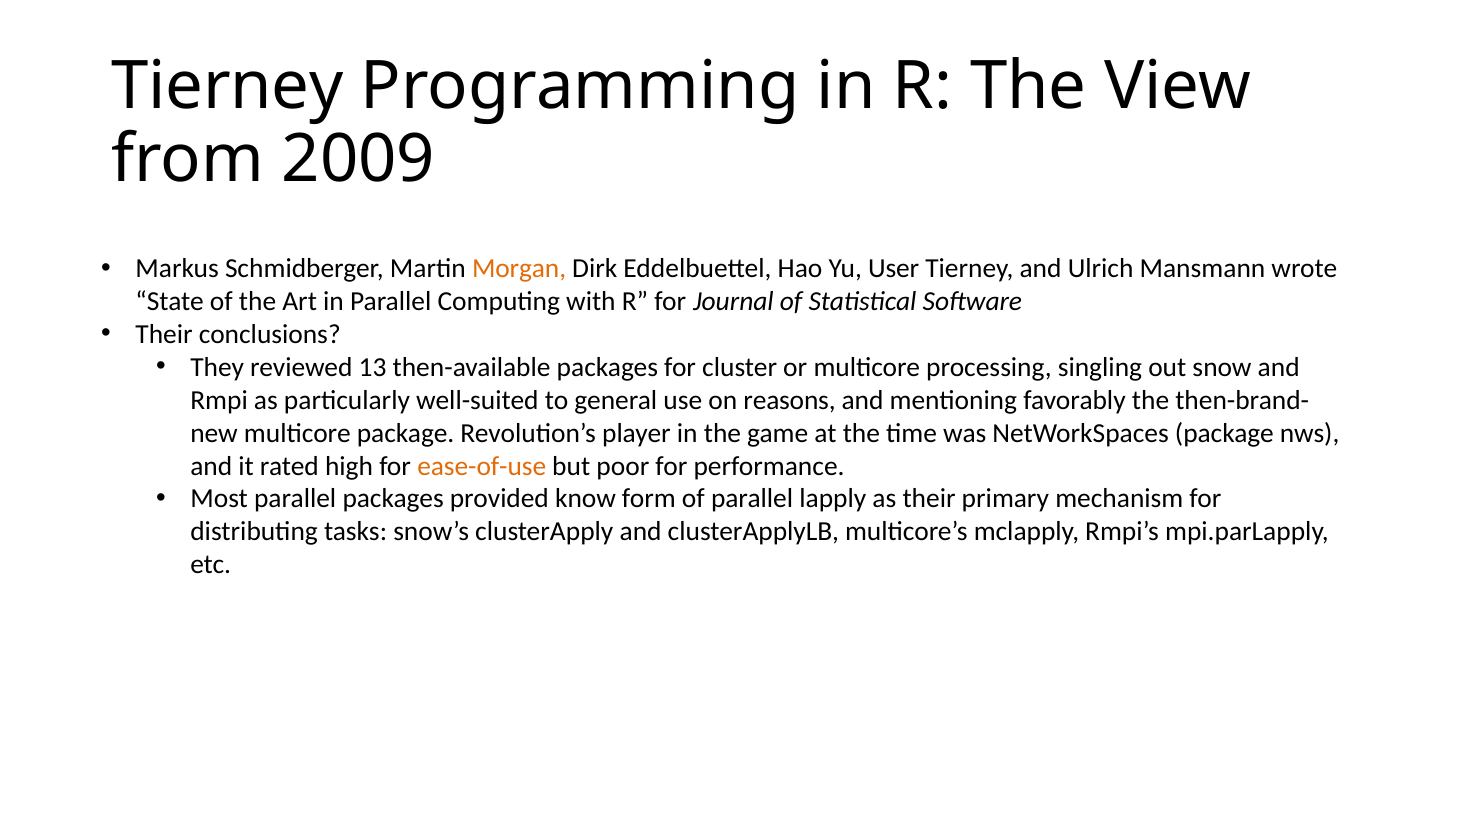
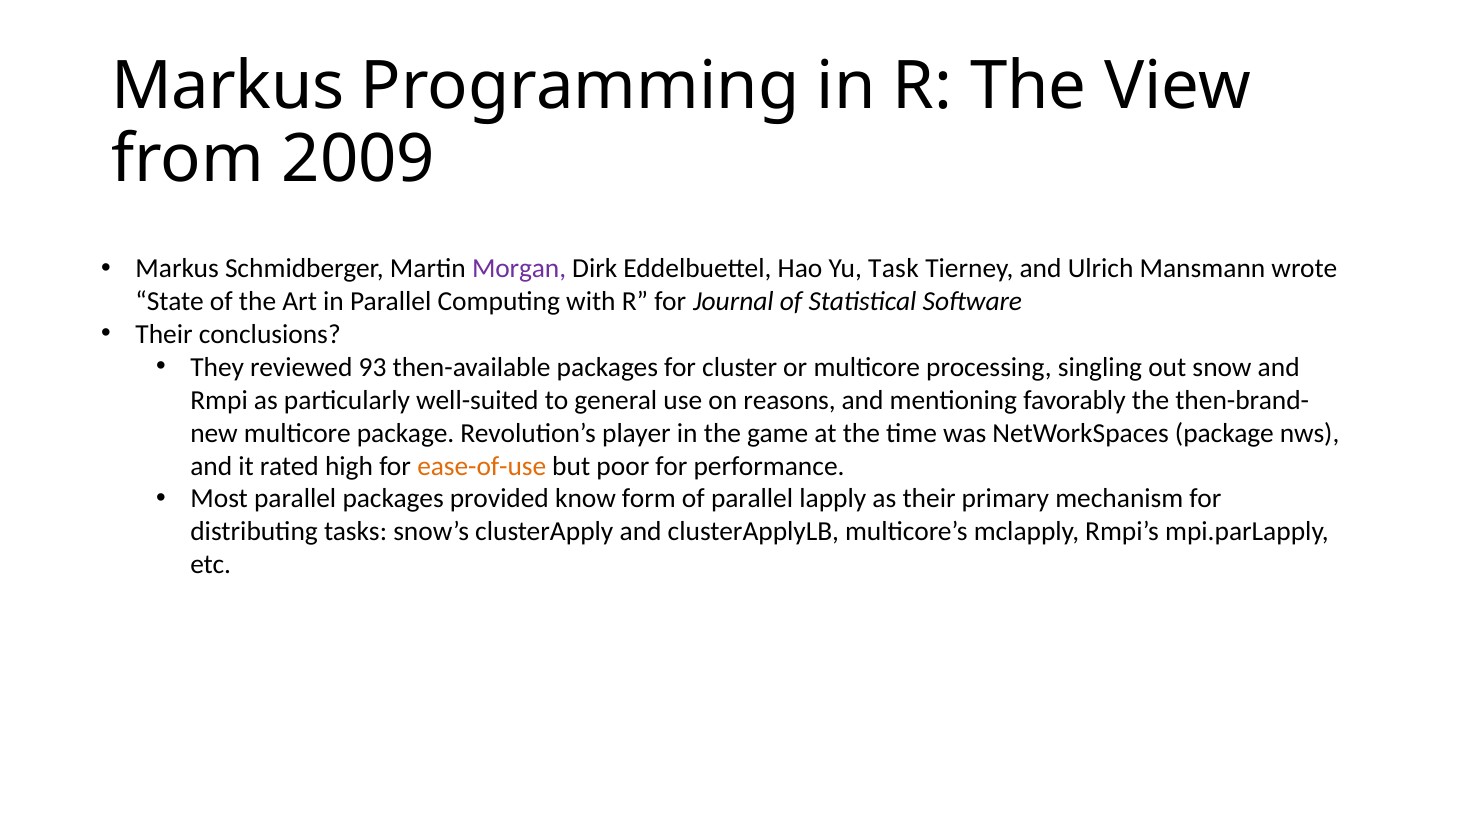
Tierney: Tierney -> Markus (228, 87)
Morgan colour: orange -> purple (519, 269)
User: User -> Task (893, 269)
13: 13 -> 93 (373, 367)
